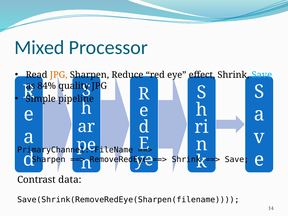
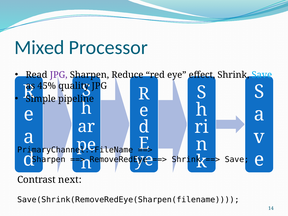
JPG colour: orange -> purple (59, 75)
84%: 84% -> 45% (47, 86)
data: data -> next (70, 180)
